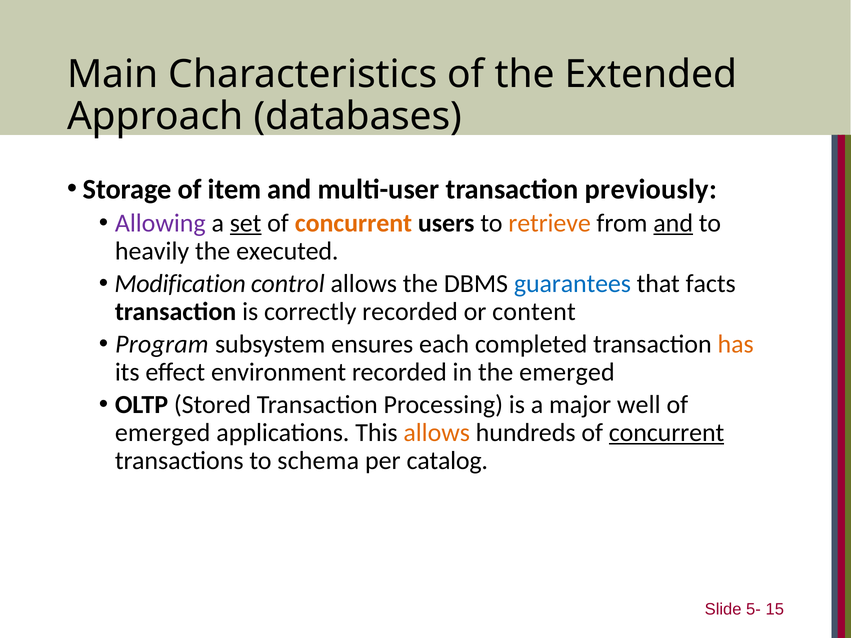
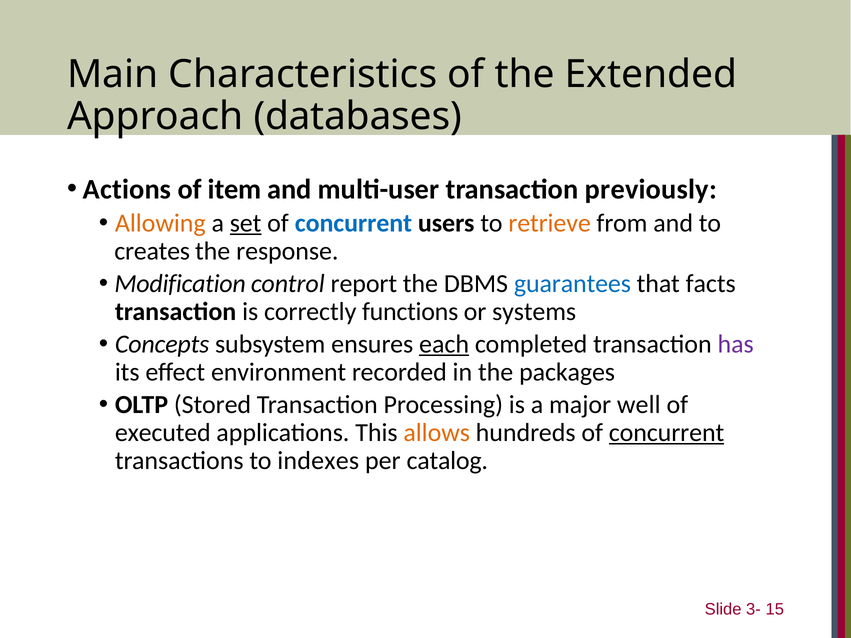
Storage: Storage -> Actions (127, 189)
Allowing colour: purple -> orange (160, 223)
concurrent colour: orange -> blue (353, 223)
and underline: present -> none (673, 223)
heavily: heavily -> creates (152, 251)
executed: executed -> response (287, 251)
control allows: allows -> report (364, 284)
correctly recorded: recorded -> functions (410, 312)
content: content -> systems (534, 312)
Program: Program -> Concepts (162, 344)
each underline: none -> present (444, 344)
has colour: orange -> purple (736, 344)
the emerged: emerged -> packages (567, 372)
emerged: emerged -> executed (163, 433)
schema: schema -> indexes (318, 461)
5-: 5- -> 3- (753, 610)
